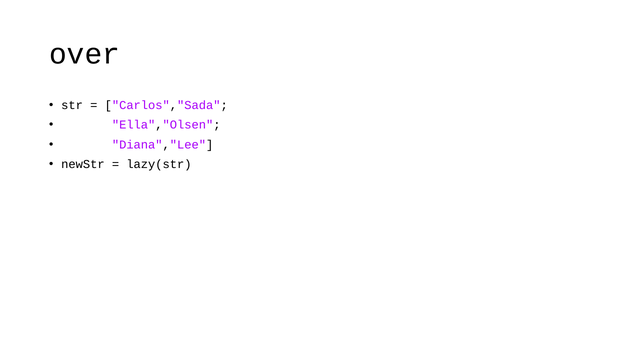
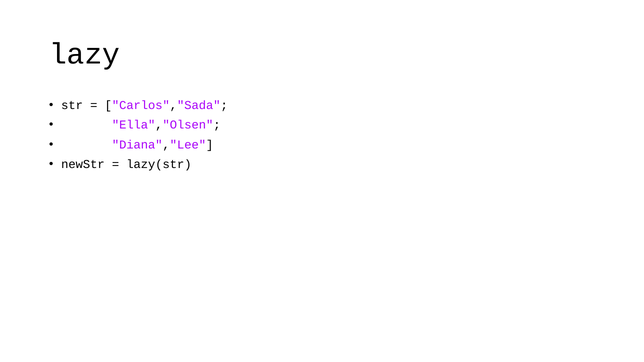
over: over -> lazy (85, 54)
